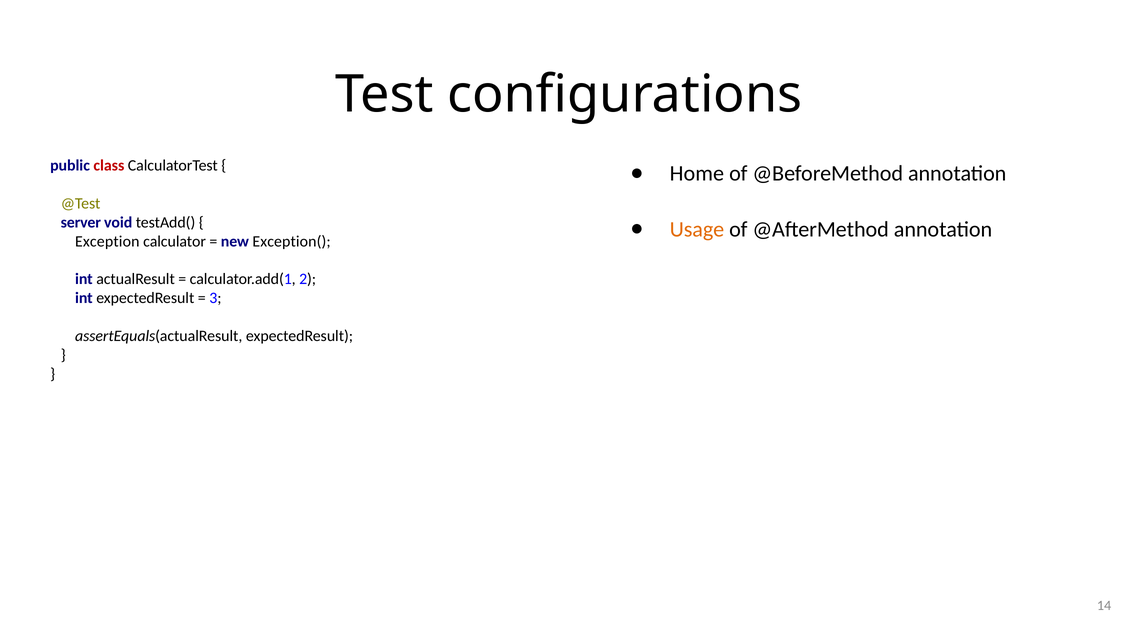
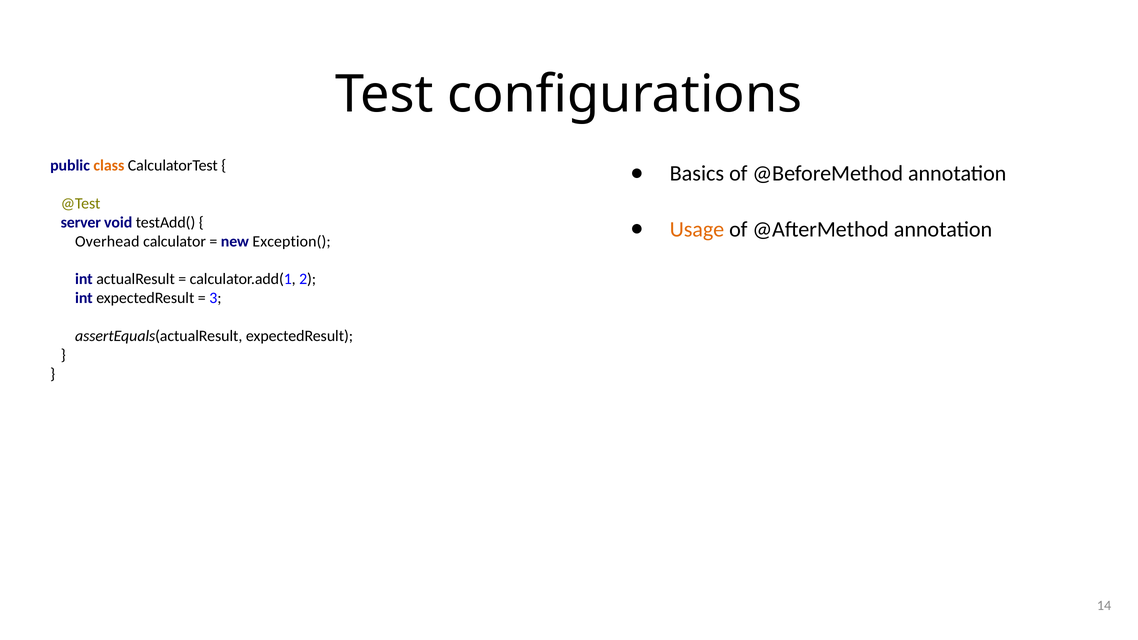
class colour: red -> orange (109, 165)
Home: Home -> Basics (697, 174)
Exception: Exception -> Overhead (107, 241)
